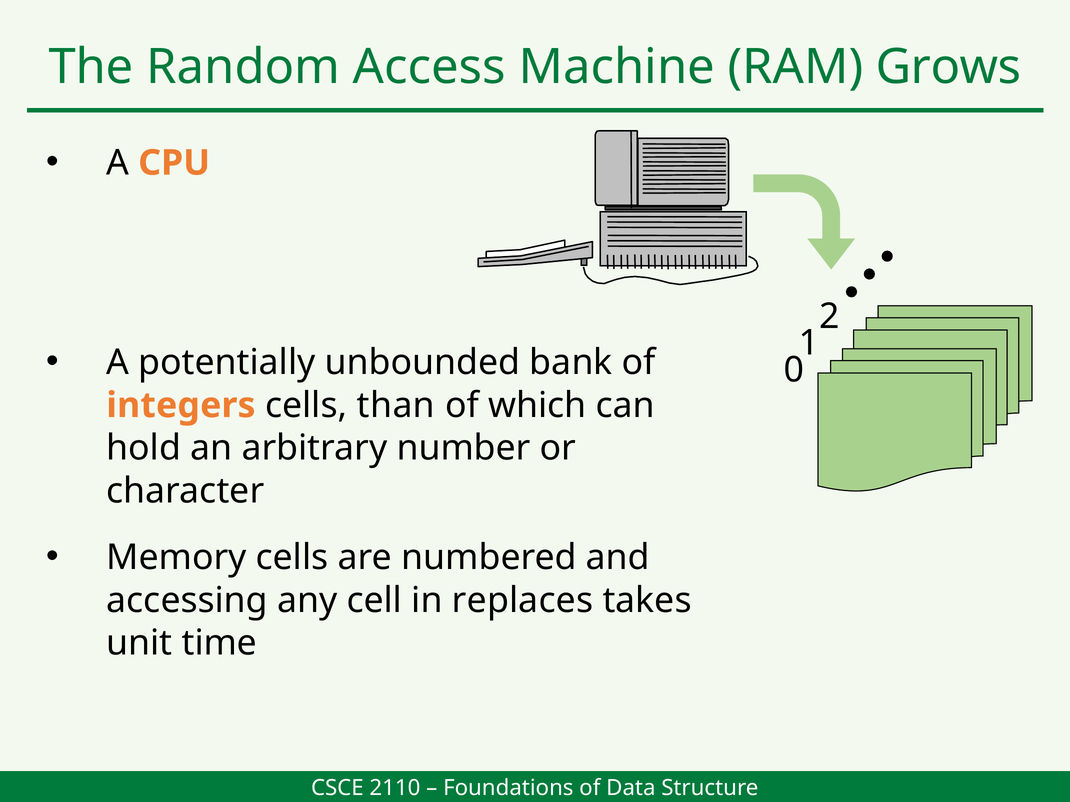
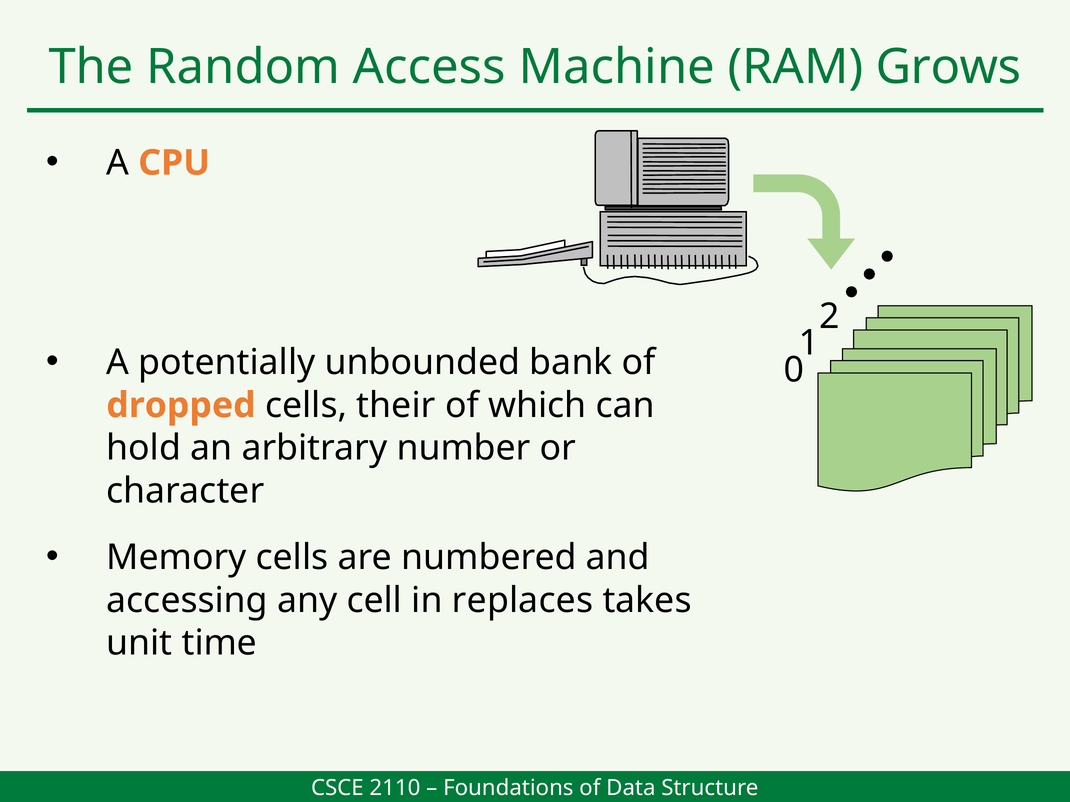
integers: integers -> dropped (181, 406)
than: than -> their (396, 406)
